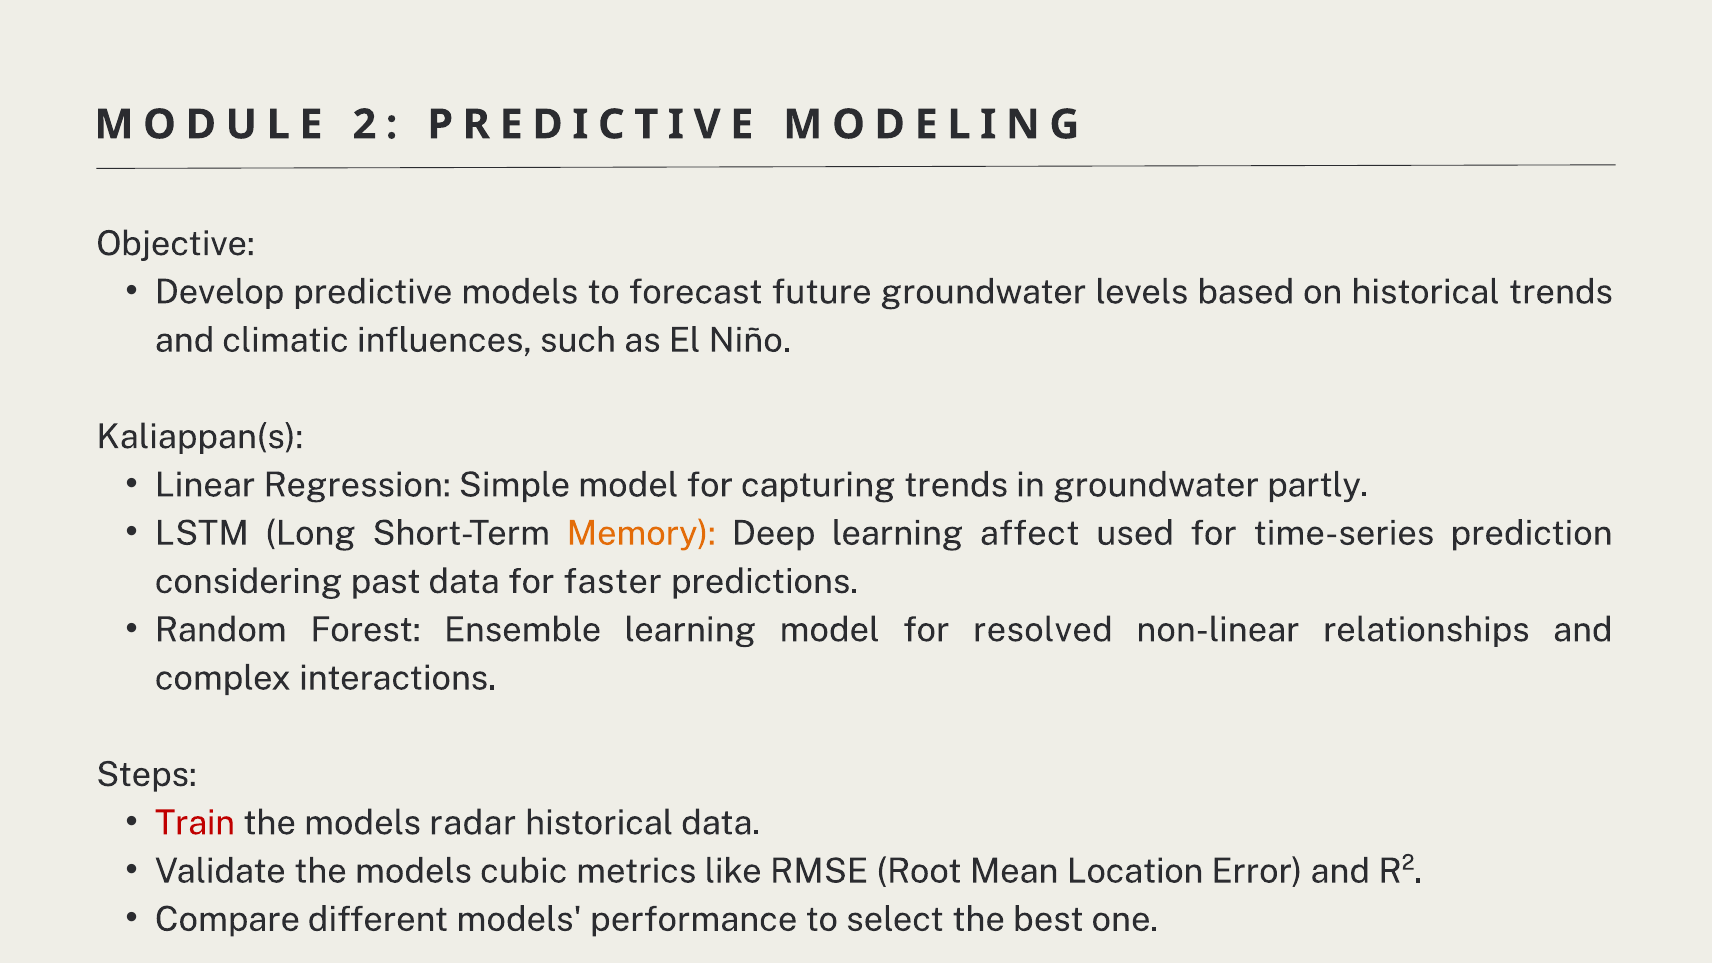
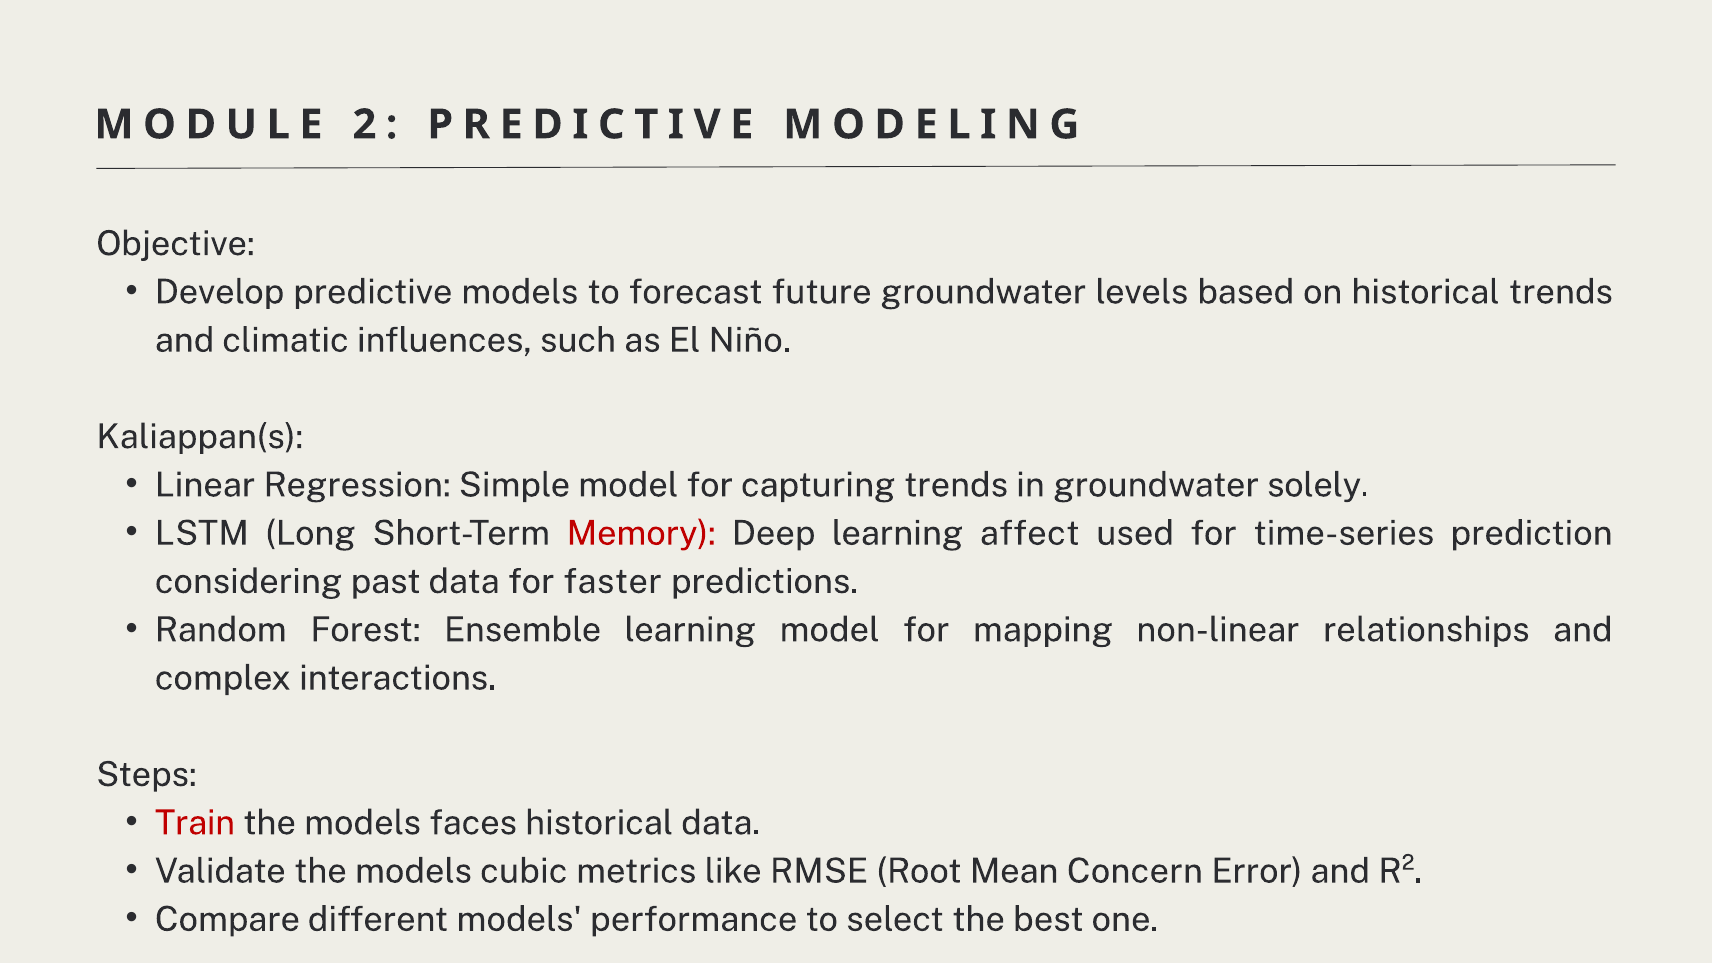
partly: partly -> solely (1318, 485)
Memory colour: orange -> red (641, 533)
resolved: resolved -> mapping (1043, 630)
radar: radar -> faces (473, 823)
Location: Location -> Concern (1135, 871)
